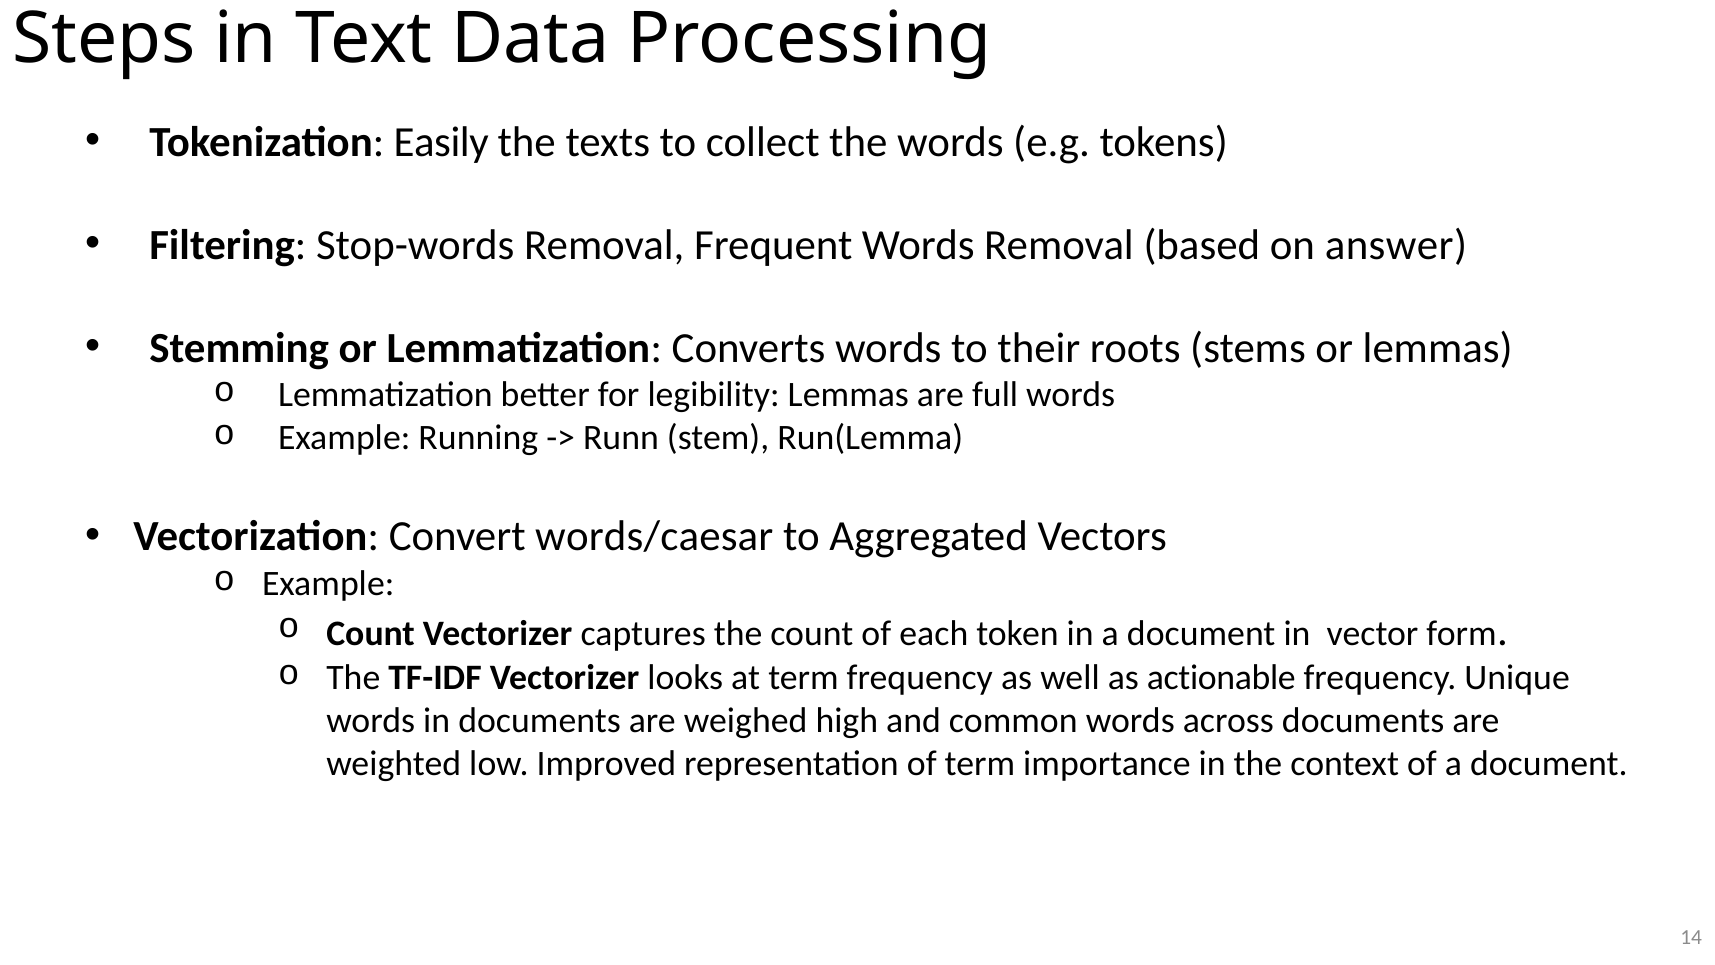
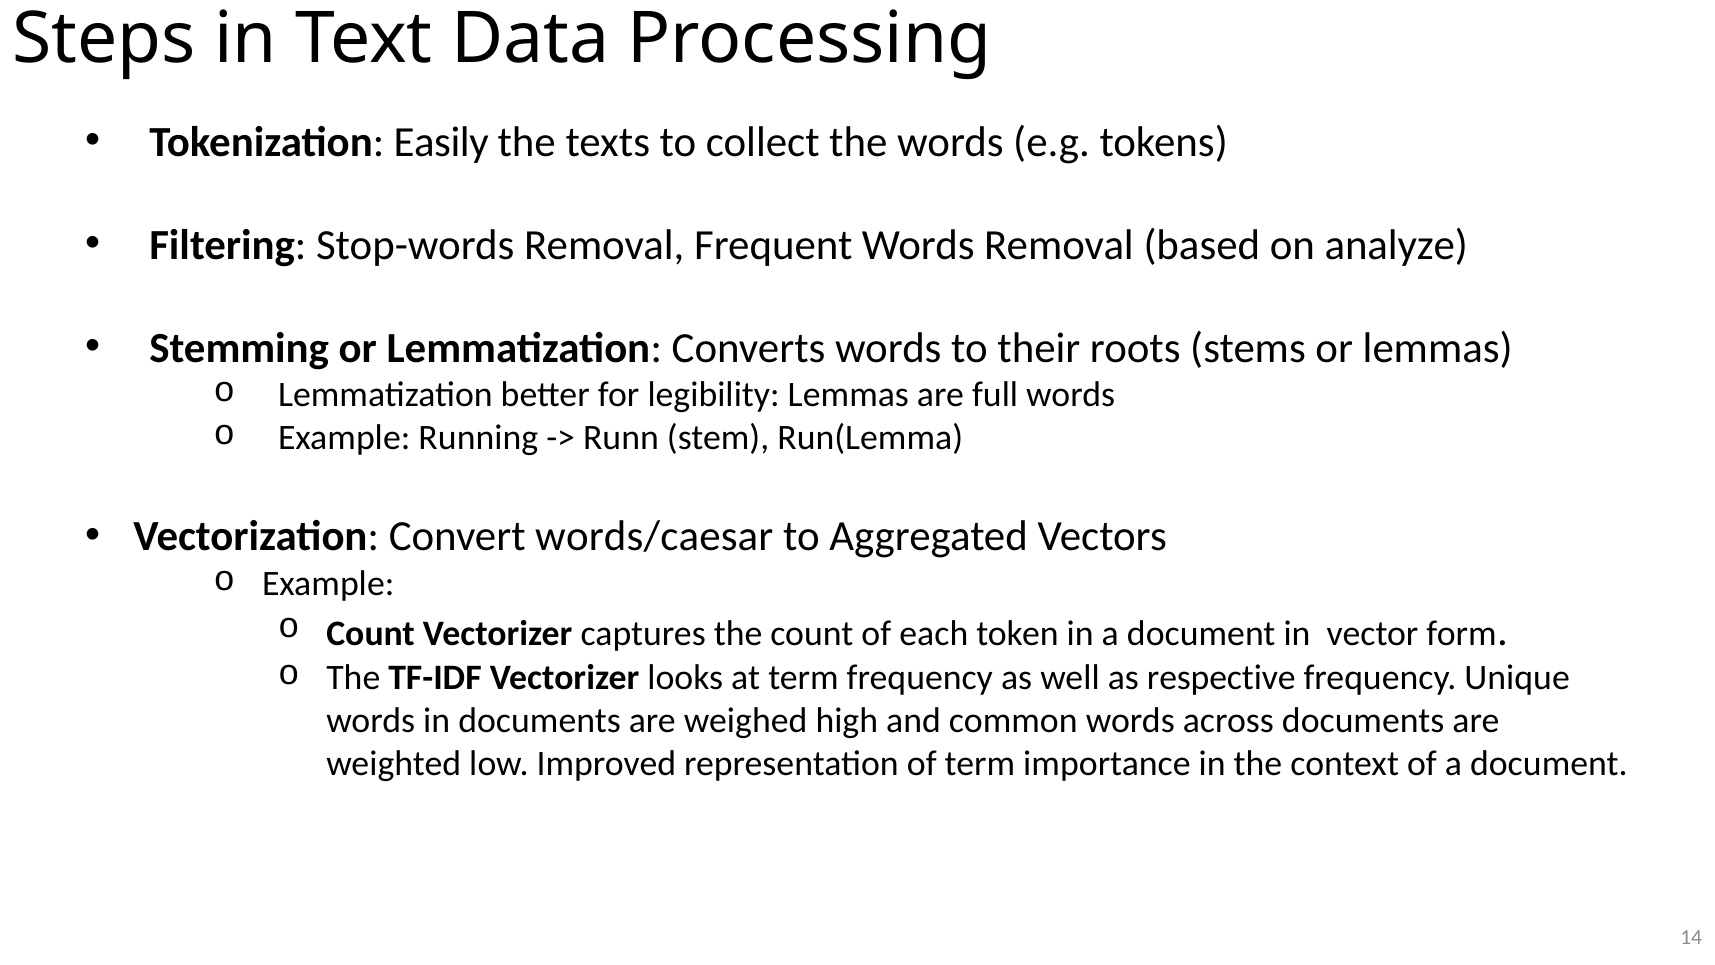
answer: answer -> analyze (1396, 245)
actionable: actionable -> respective (1221, 678)
